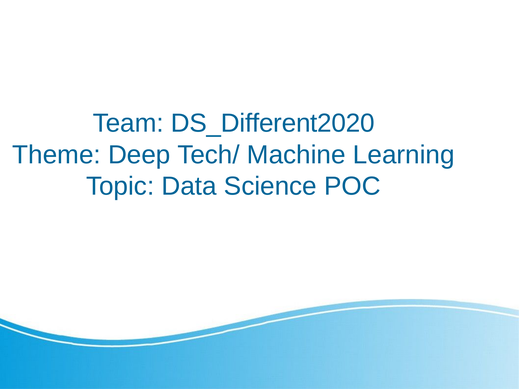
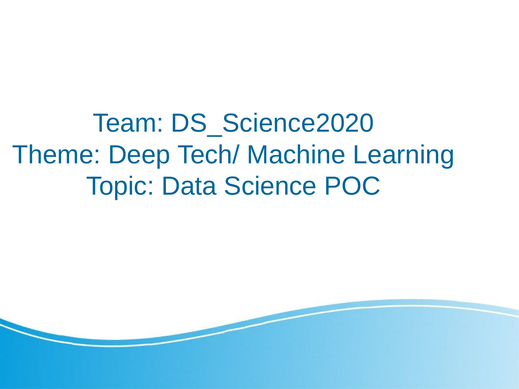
DS_Different2020: DS_Different2020 -> DS_Science2020 (273, 123)
